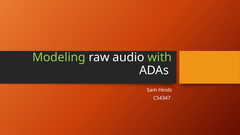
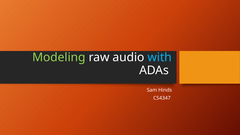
with colour: light green -> light blue (160, 57)
